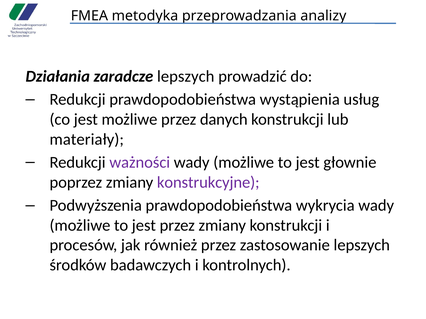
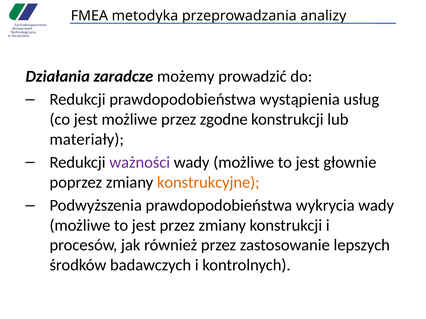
zaradcze lepszych: lepszych -> możemy (186, 76)
danych: danych -> zgodne (224, 120)
konstrukcyjne colour: purple -> orange (208, 183)
